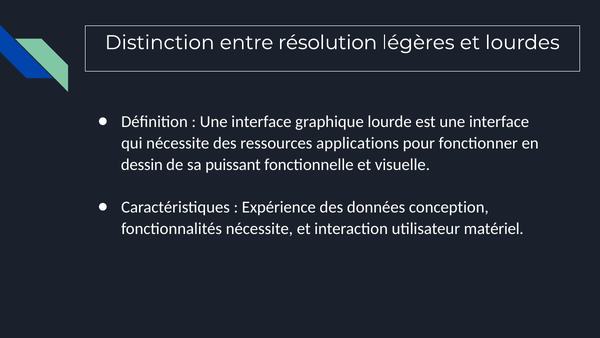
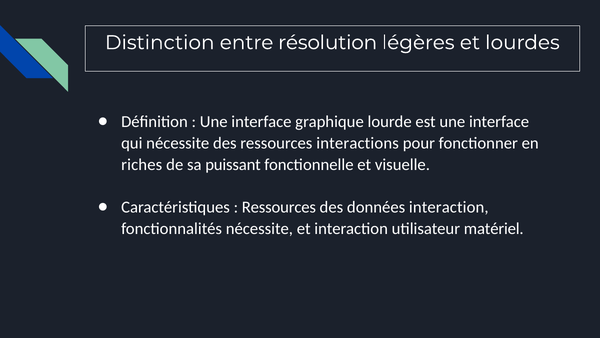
applications: applications -> interactions (358, 143)
dessin: dessin -> riches (142, 164)
Expérience: Expérience -> Ressources (279, 207)
données conception: conception -> interaction (449, 207)
